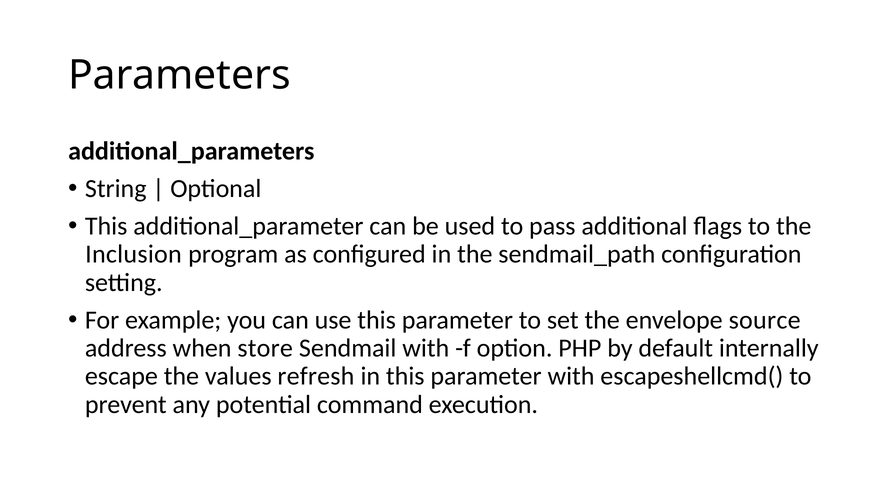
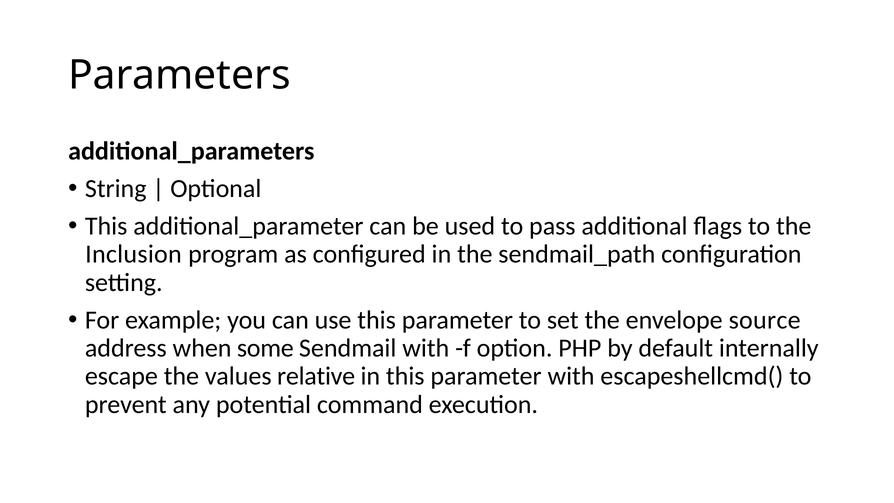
store: store -> some (265, 348)
refresh: refresh -> relative (316, 376)
